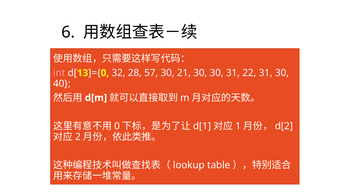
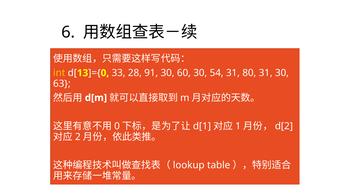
int colour: pink -> yellow (59, 73)
32: 32 -> 33 (118, 73)
57: 57 -> 91 (151, 73)
21: 21 -> 60 (184, 73)
30 30: 30 -> 54 (217, 73)
22: 22 -> 80 (249, 73)
40: 40 -> 63 (62, 83)
